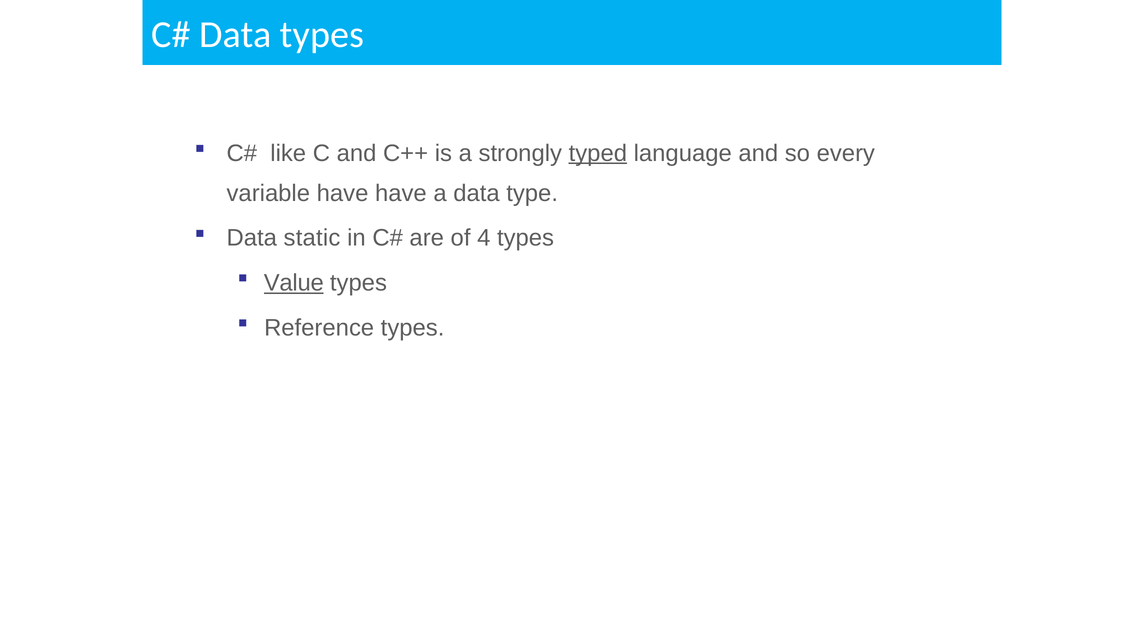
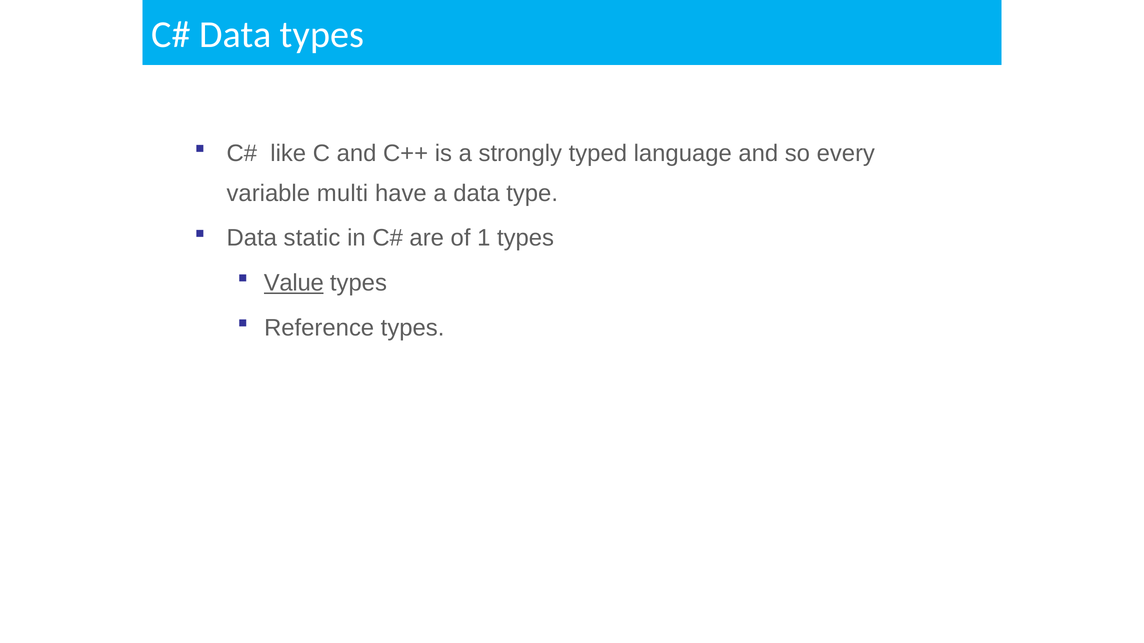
typed underline: present -> none (598, 153)
variable have: have -> multi (342, 193)
4: 4 -> 1 (484, 238)
